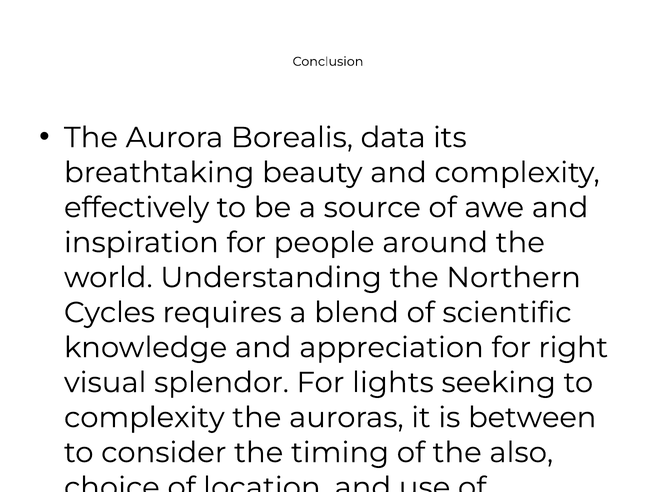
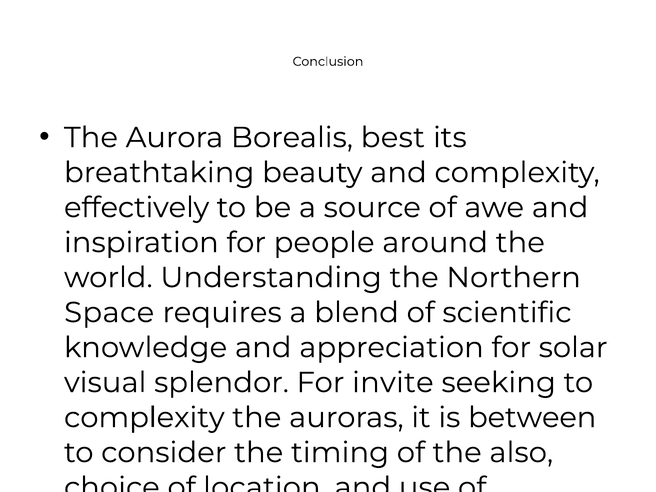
data: data -> best (393, 138)
Cycles: Cycles -> Space (109, 313)
for right: right -> solar (573, 348)
For lights: lights -> invite (393, 383)
